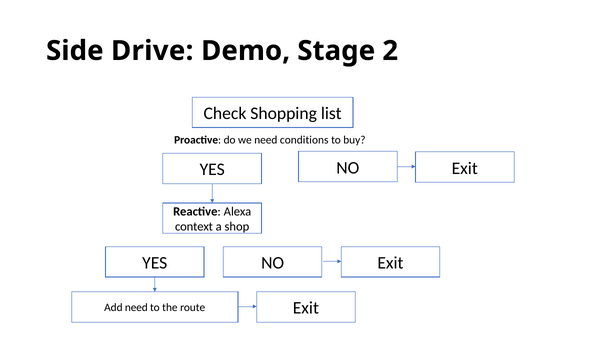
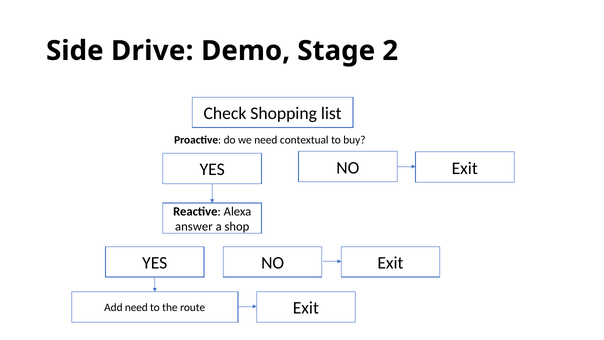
conditions: conditions -> contextual (304, 140)
context: context -> answer (194, 226)
